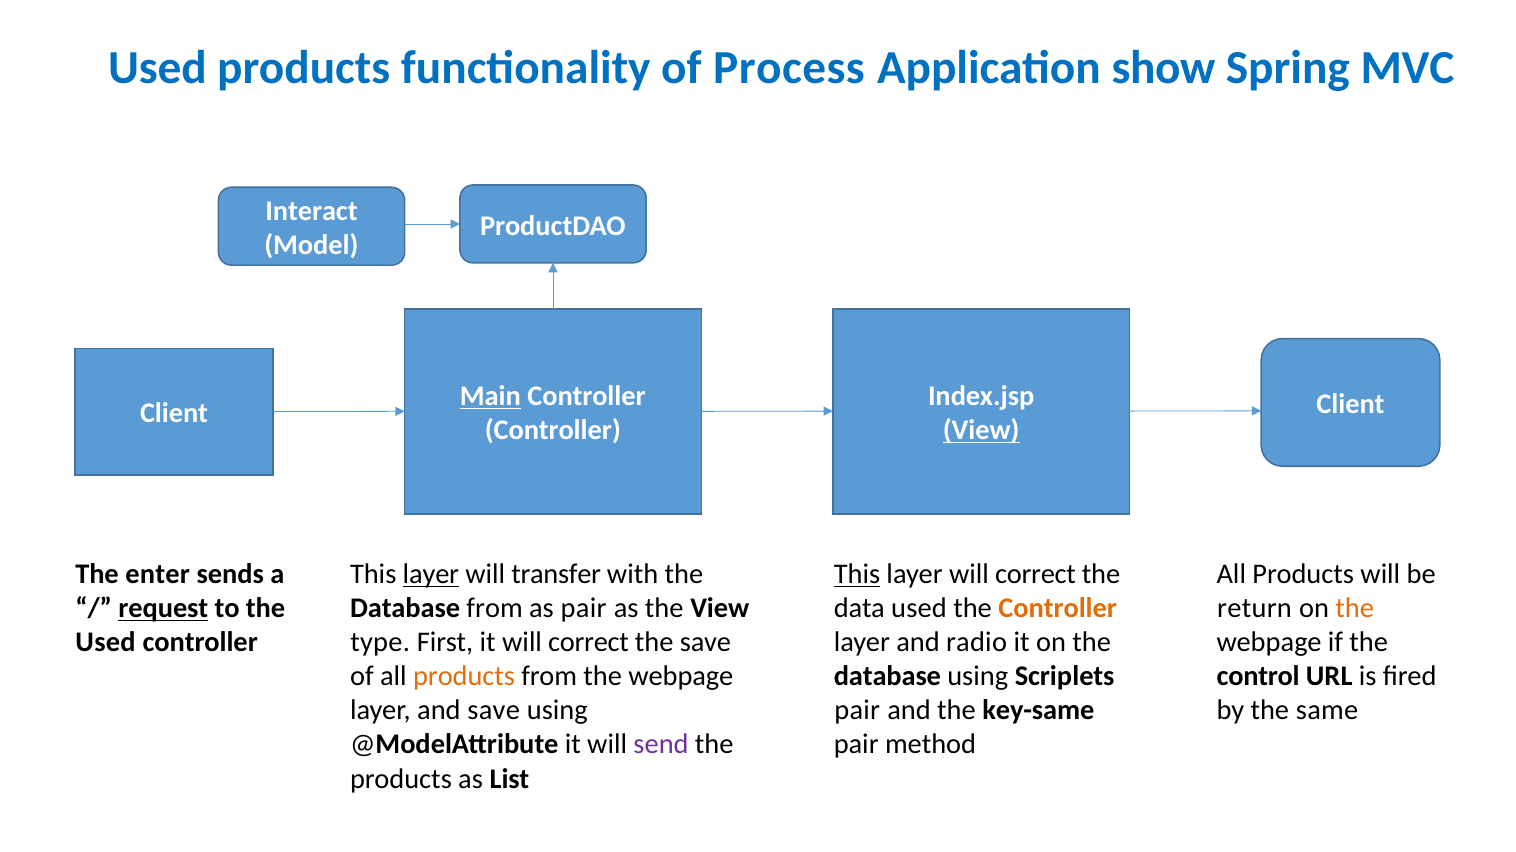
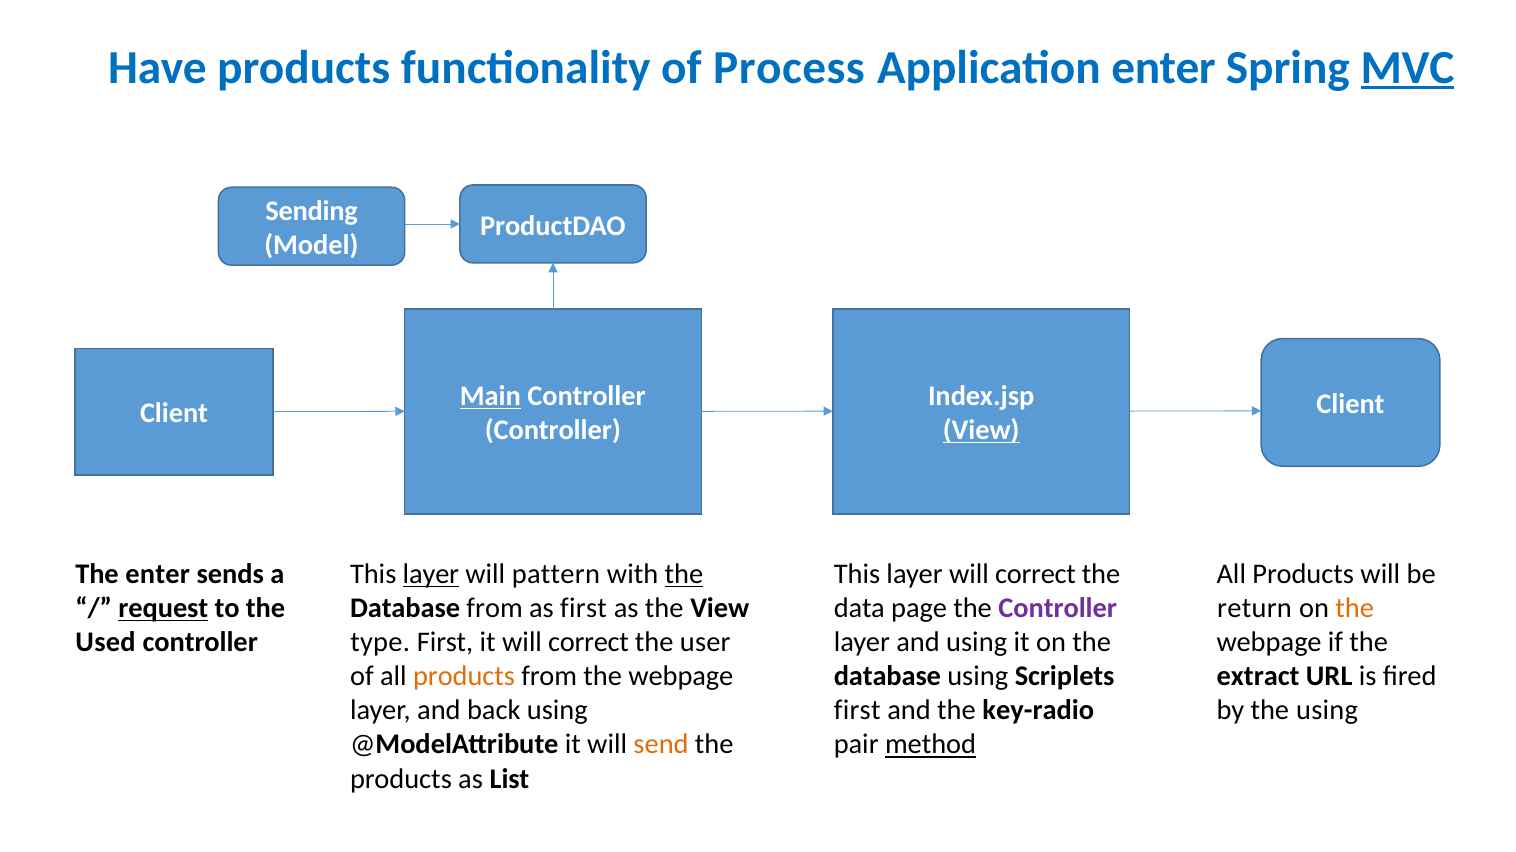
Used: Used -> Have (158, 68)
Application show: show -> enter (1164, 68)
MVC underline: none -> present (1407, 68)
Interact: Interact -> Sending (312, 211)
transfer: transfer -> pattern (556, 575)
the underline: none -> present (684, 575)
This underline: present -> none (857, 575)
as pair: pair -> first (584, 609)
data used: used -> page (919, 609)
Controller colour: orange -> purple (1058, 609)
the save: save -> user (705, 643)
and radio: radio -> using (977, 643)
control: control -> extract (1258, 677)
and save: save -> back (494, 711)
pair: pair -> first (857, 711)
key-same: key-same -> key-radio (1038, 711)
the same: same -> using (1327, 711)
send colour: purple -> orange (661, 745)
method underline: none -> present (931, 745)
